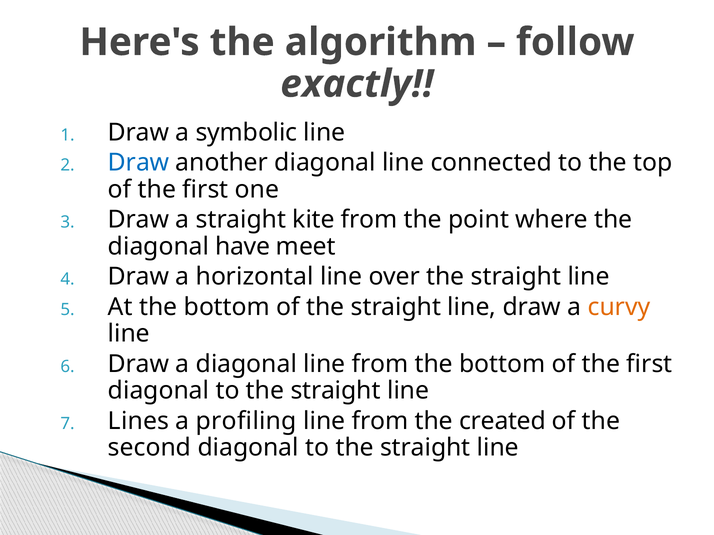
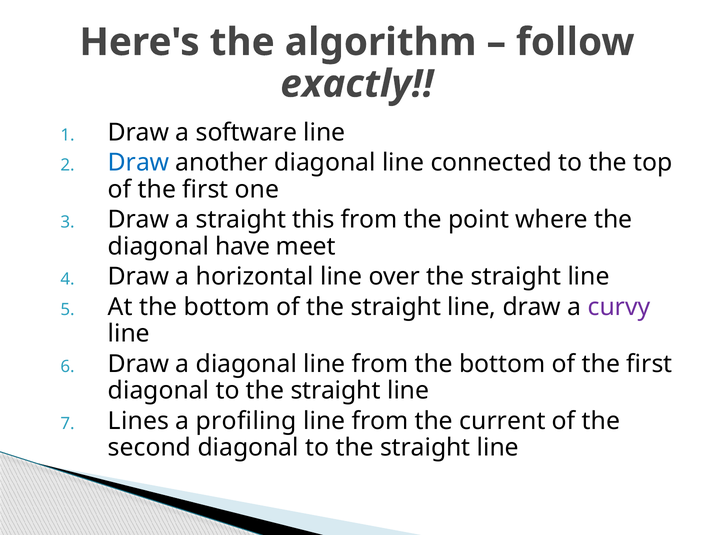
symbolic: symbolic -> software (246, 132)
kite: kite -> this (314, 220)
curvy colour: orange -> purple (619, 307)
created: created -> current (502, 421)
